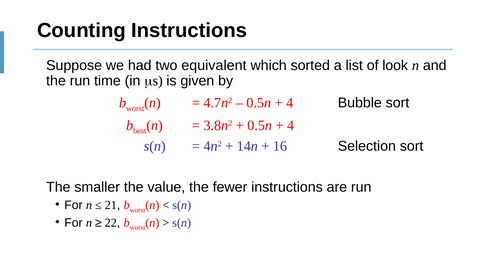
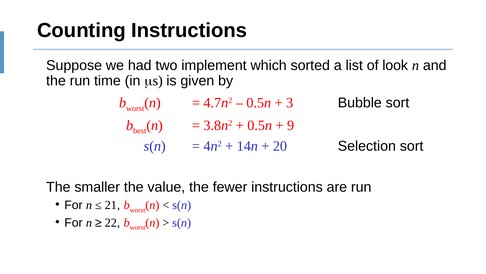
equivalent: equivalent -> implement (214, 65)
4: 4 -> 3 (290, 103)
4: 4 -> 9 (291, 125)
16: 16 -> 20 (280, 146)
